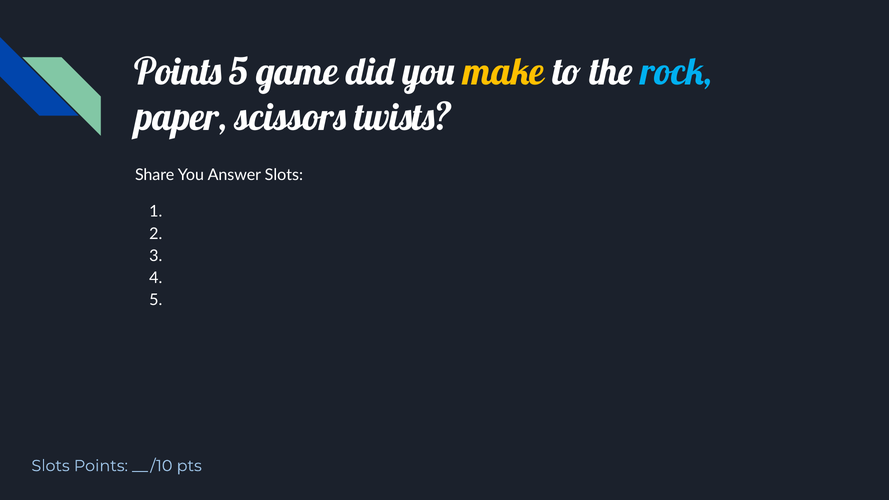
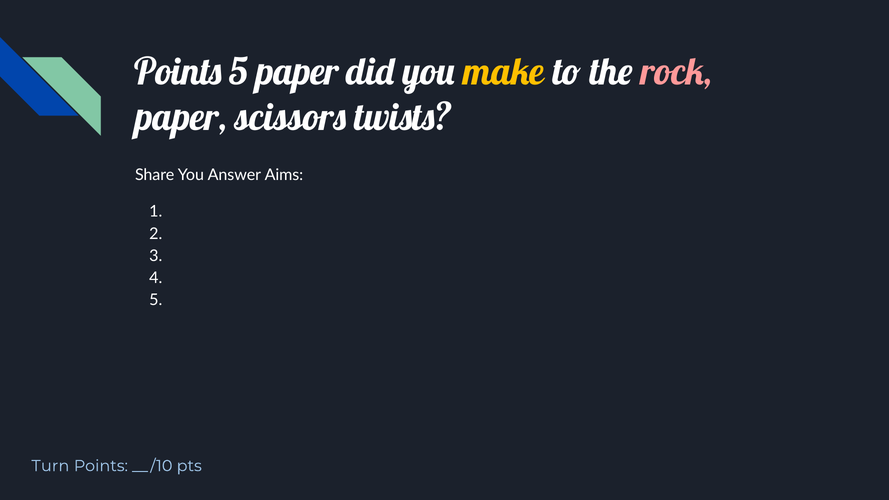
5 game: game -> paper (298, 73)
rock colour: light blue -> pink (676, 73)
Answer Slots: Slots -> Aims (284, 175)
Slots: Slots -> Turn (50, 466)
